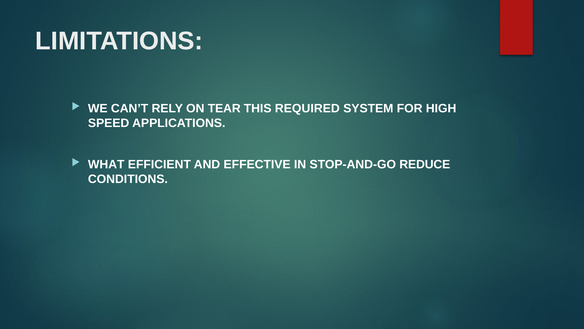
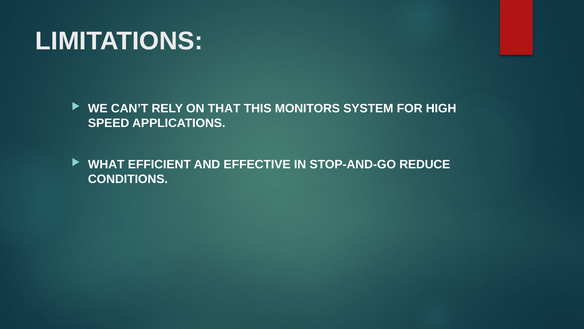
TEAR: TEAR -> THAT (224, 108)
REQUIRED: REQUIRED -> MONITORS (307, 108)
